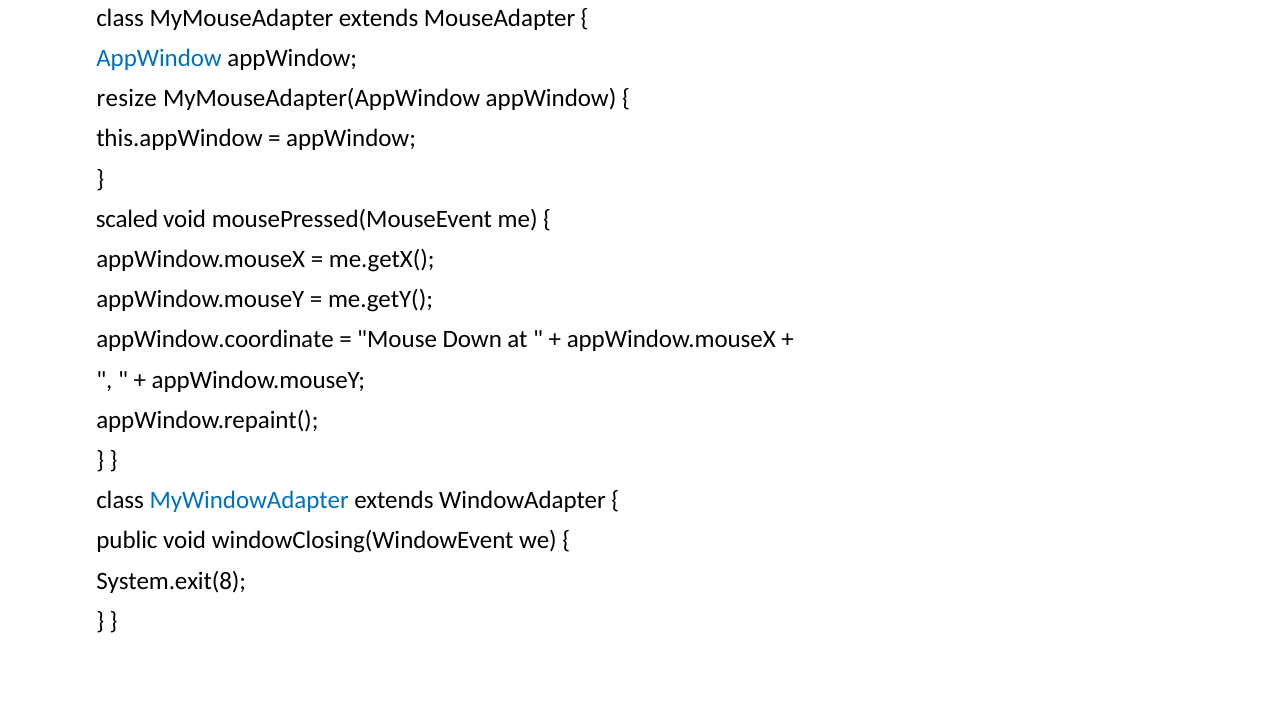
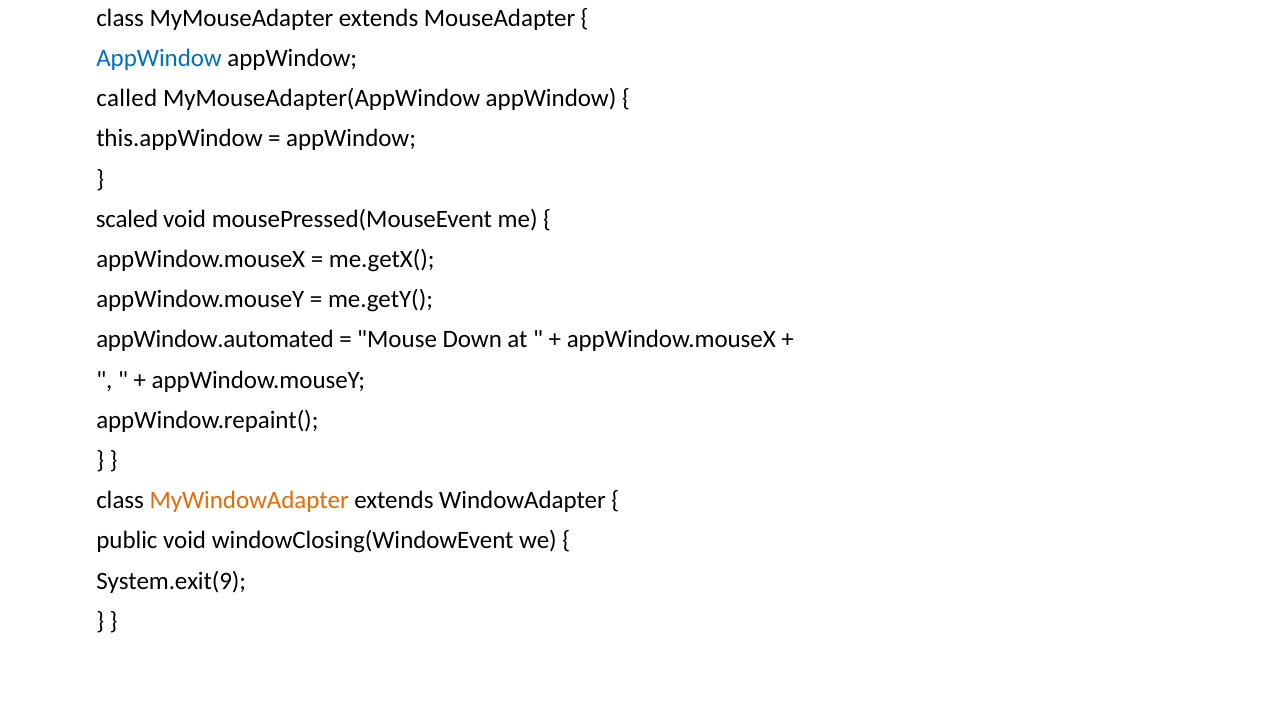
resize: resize -> called (127, 98)
appWindow.coordinate: appWindow.coordinate -> appWindow.automated (215, 339)
MyWindowAdapter colour: blue -> orange (249, 500)
System.exit(8: System.exit(8 -> System.exit(9 (171, 580)
